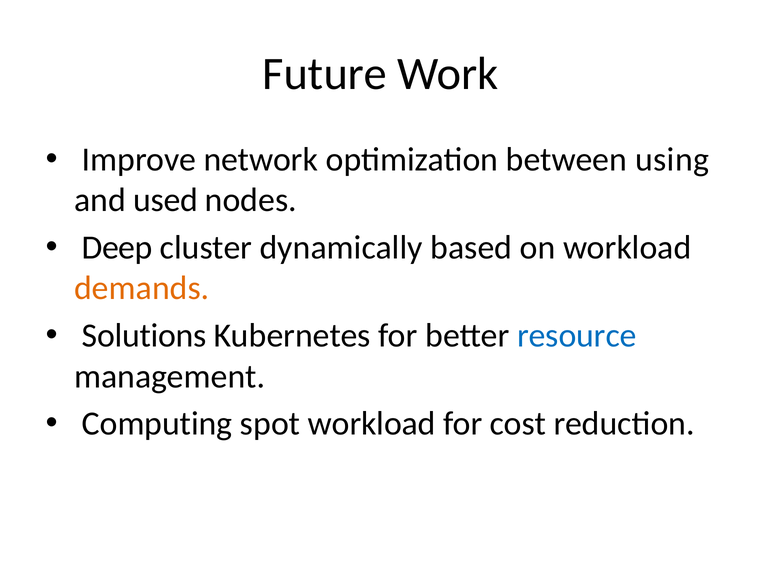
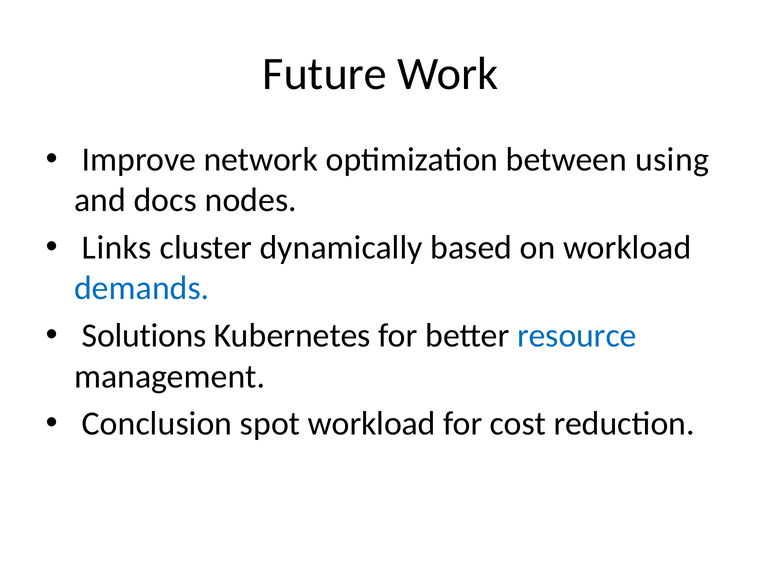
used: used -> docs (165, 200)
Deep: Deep -> Links (117, 248)
demands colour: orange -> blue (142, 288)
Computing: Computing -> Conclusion (157, 424)
